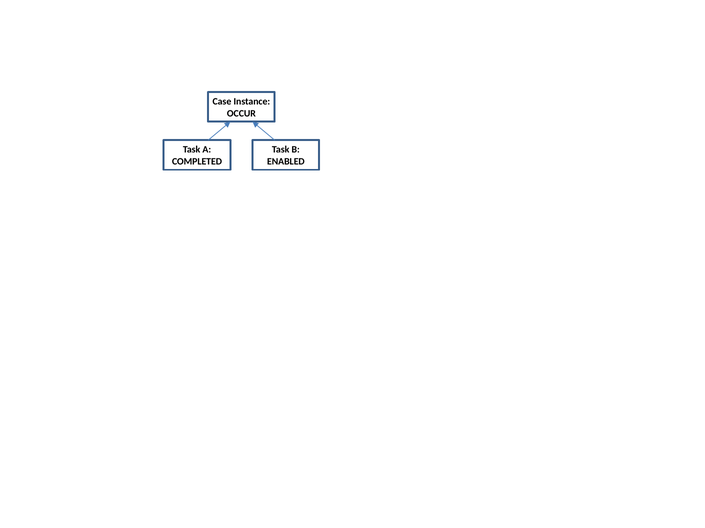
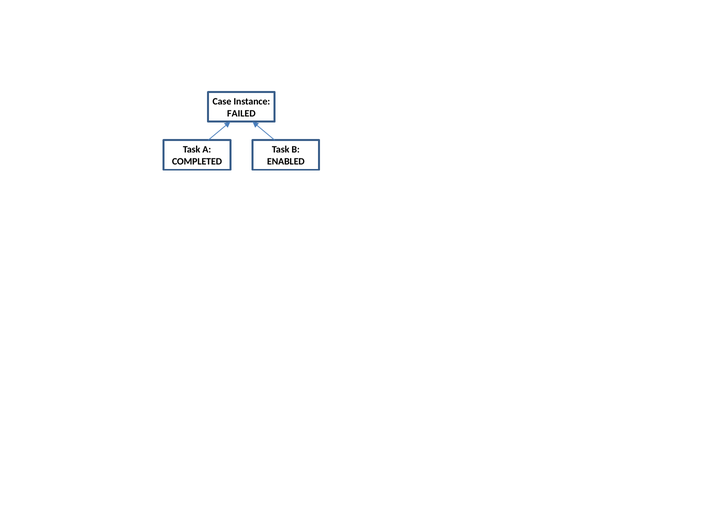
OCCUR: OCCUR -> FAILED (241, 114)
